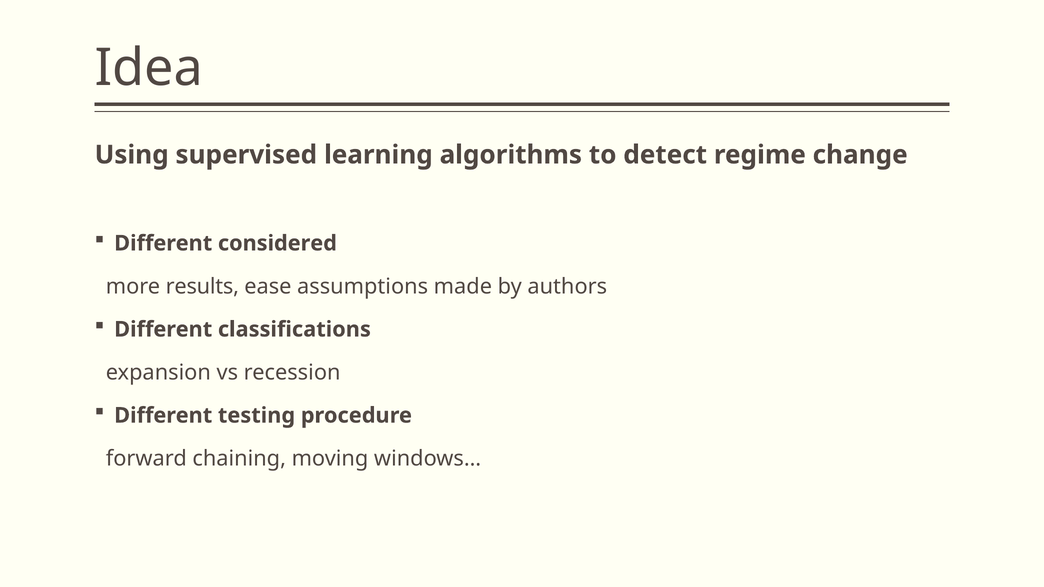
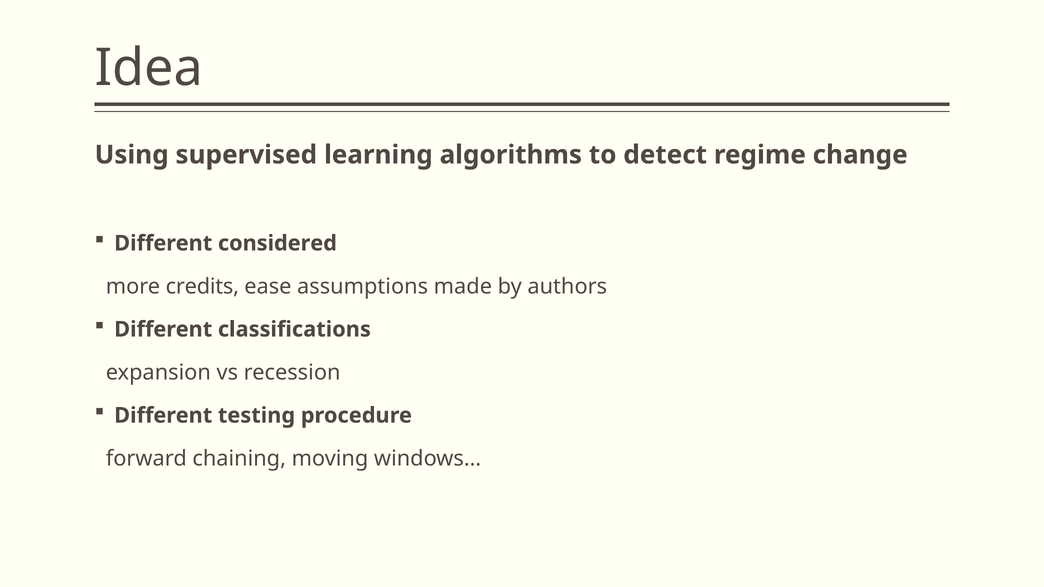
results: results -> credits (202, 286)
